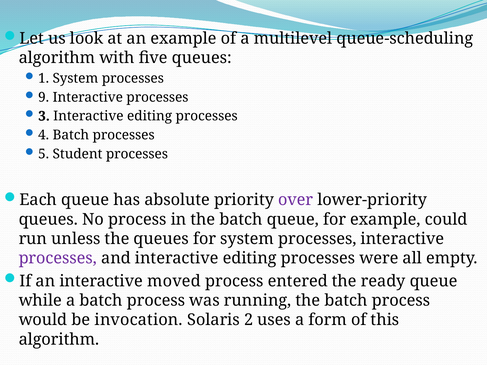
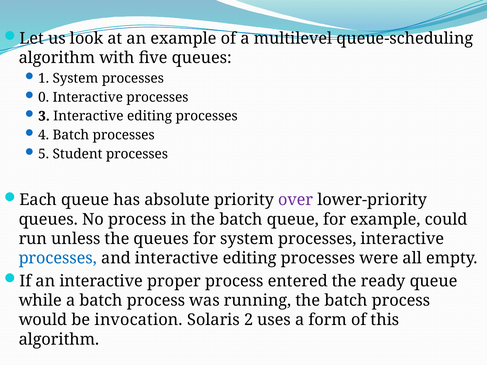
9: 9 -> 0 (44, 97)
processes colour: purple -> blue (58, 258)
moved: moved -> proper (174, 281)
